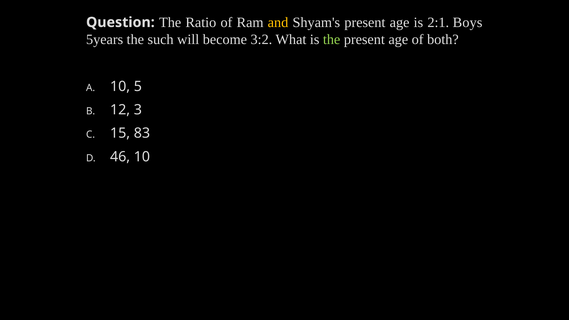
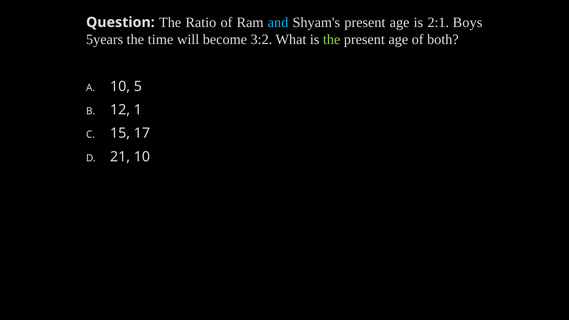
and colour: yellow -> light blue (278, 22)
such: such -> time (161, 39)
3: 3 -> 1 (138, 110)
83: 83 -> 17 (142, 133)
46: 46 -> 21 (120, 157)
